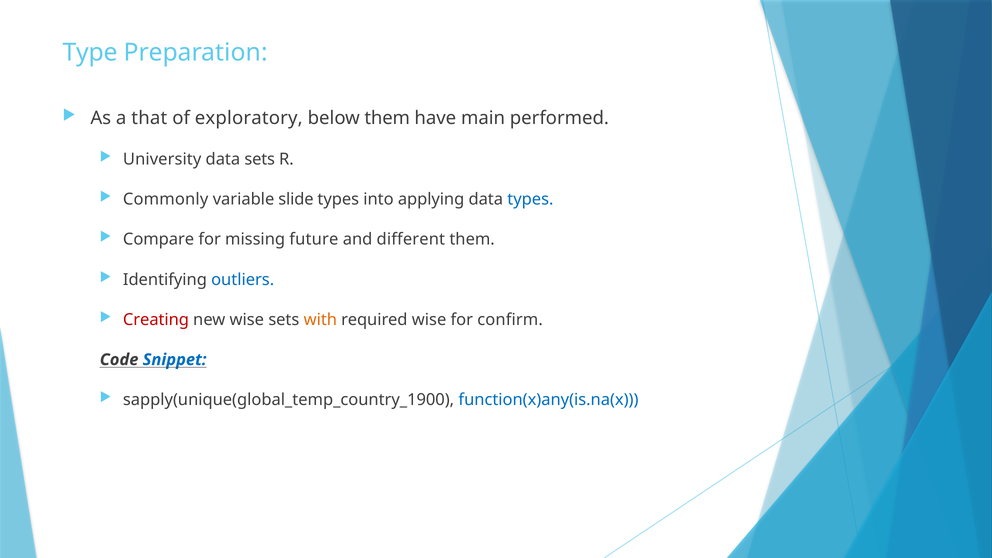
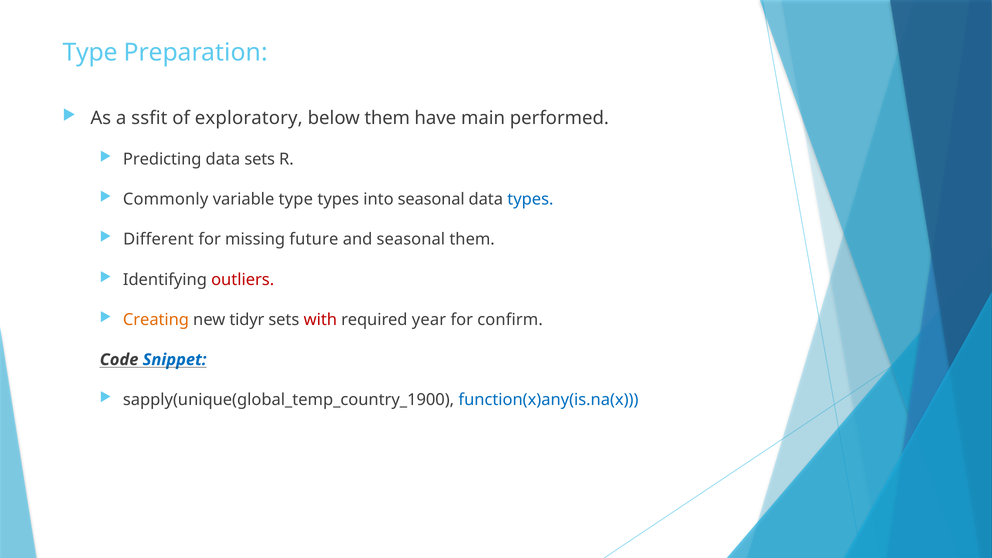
that: that -> ssfit (149, 118)
University: University -> Predicting (162, 159)
variable slide: slide -> type (296, 199)
into applying: applying -> seasonal (431, 199)
Compare: Compare -> Different (158, 239)
and different: different -> seasonal (411, 239)
outliers colour: blue -> red (243, 280)
Creating colour: red -> orange (156, 320)
new wise: wise -> tidyr (247, 320)
with colour: orange -> red (320, 320)
required wise: wise -> year (429, 320)
